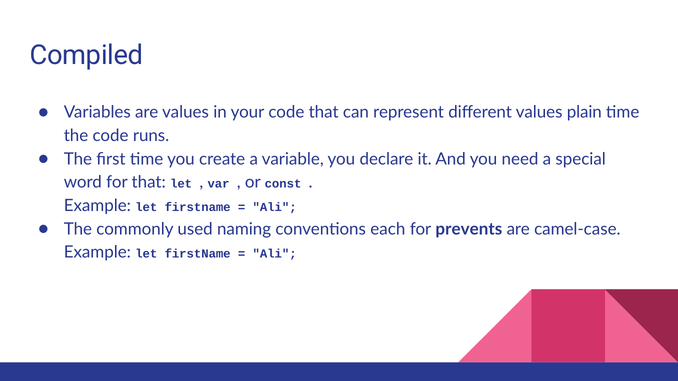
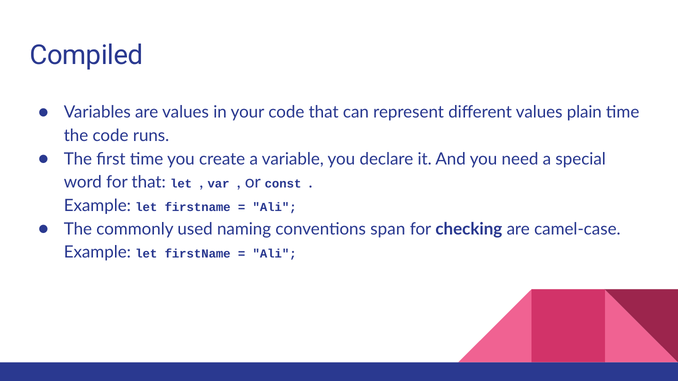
each: each -> span (388, 229)
prevents: prevents -> checking (469, 229)
